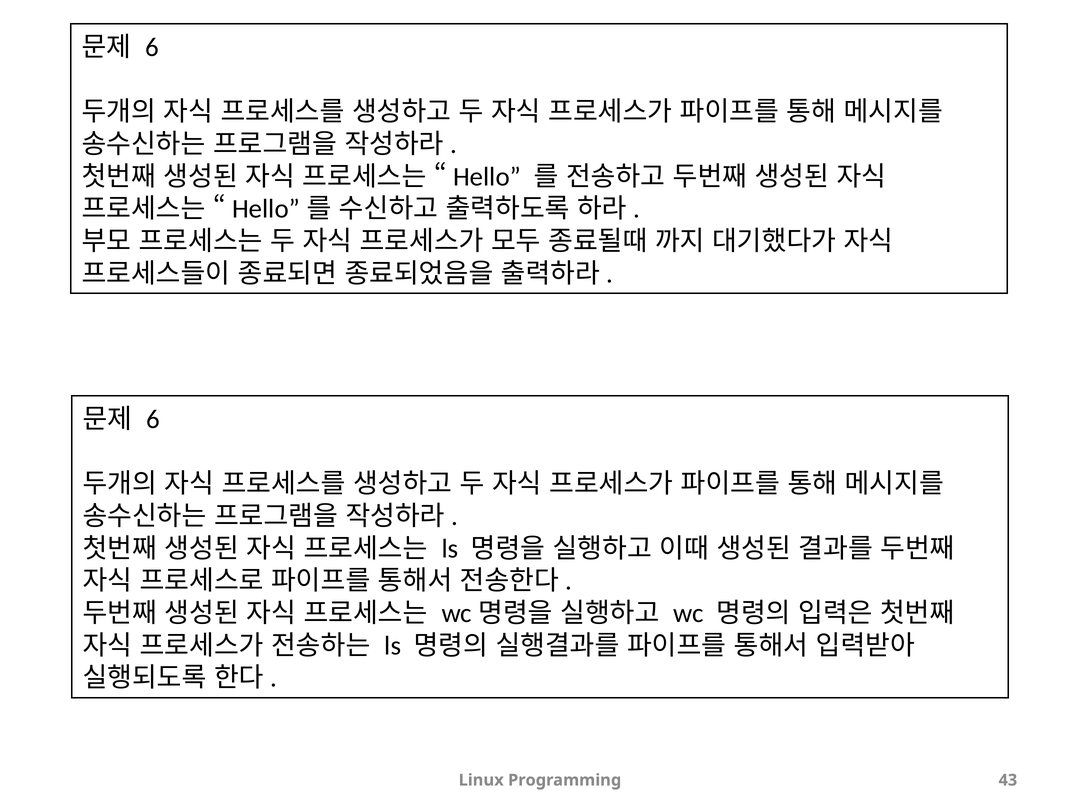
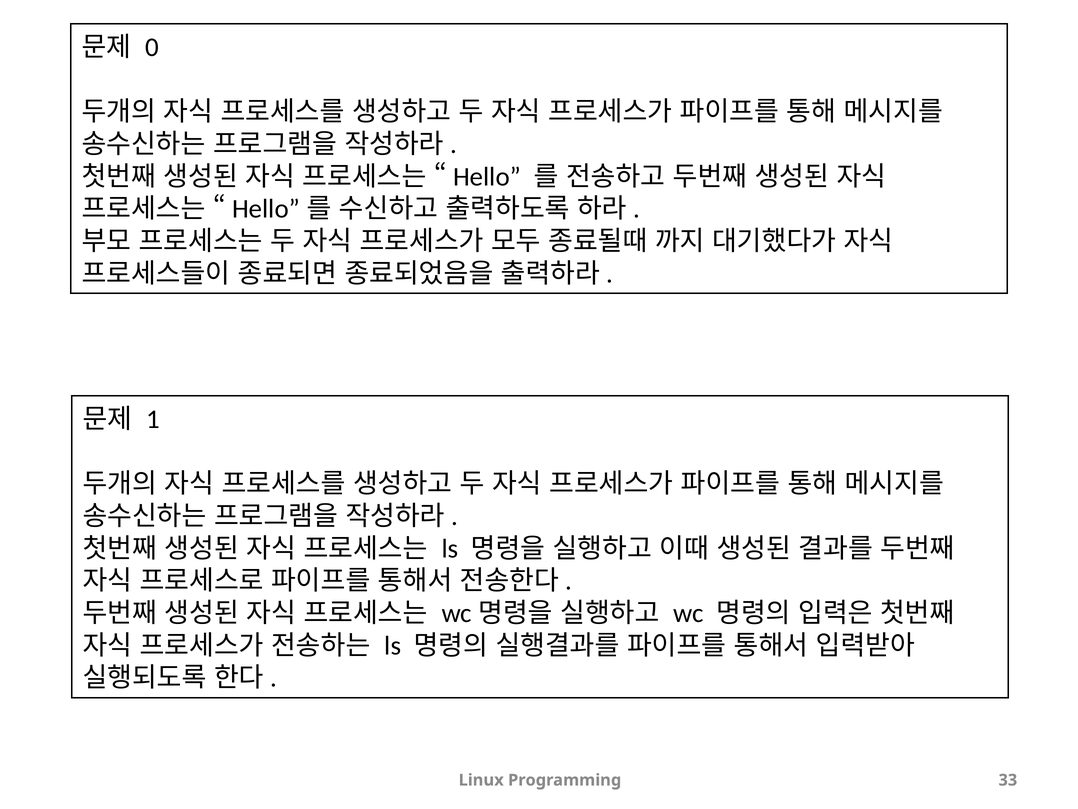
6: 6 -> 0 (152, 47)
6: 6 -> 1 (153, 419)
43: 43 -> 33 (1008, 780)
